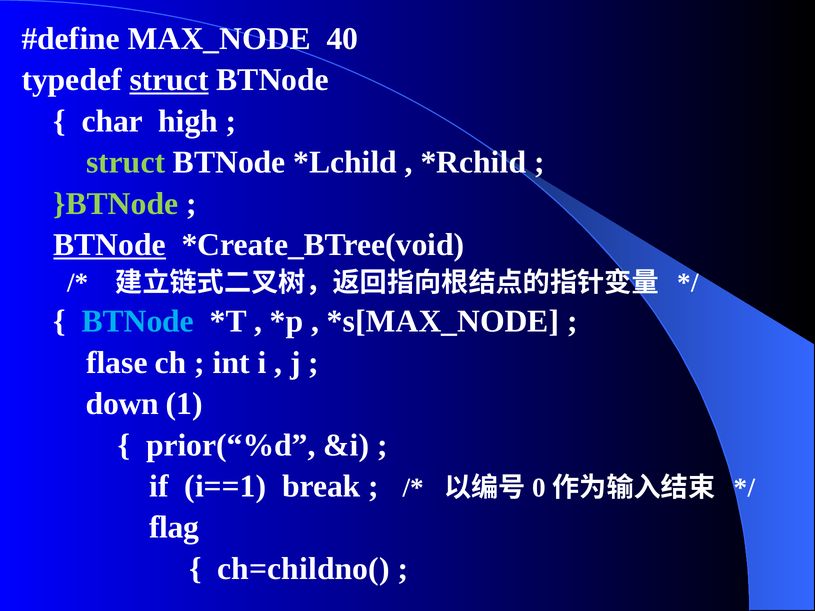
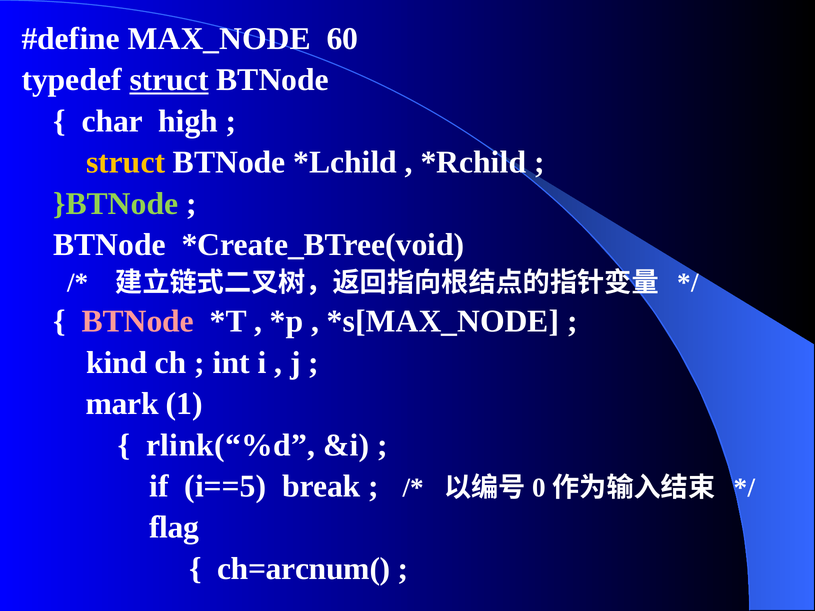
40: 40 -> 60 (342, 39)
struct colour: light green -> yellow (126, 163)
BTNode underline: present -> none (110, 245)
BTNode colour: light blue -> pink (138, 322)
flase: flase -> kind (117, 363)
down: down -> mark (122, 404)
prior(“%d: prior(“%d -> rlink(“%d (231, 445)
i==1: i==1 -> i==5 (225, 486)
ch=childno(: ch=childno( -> ch=arcnum( (304, 569)
